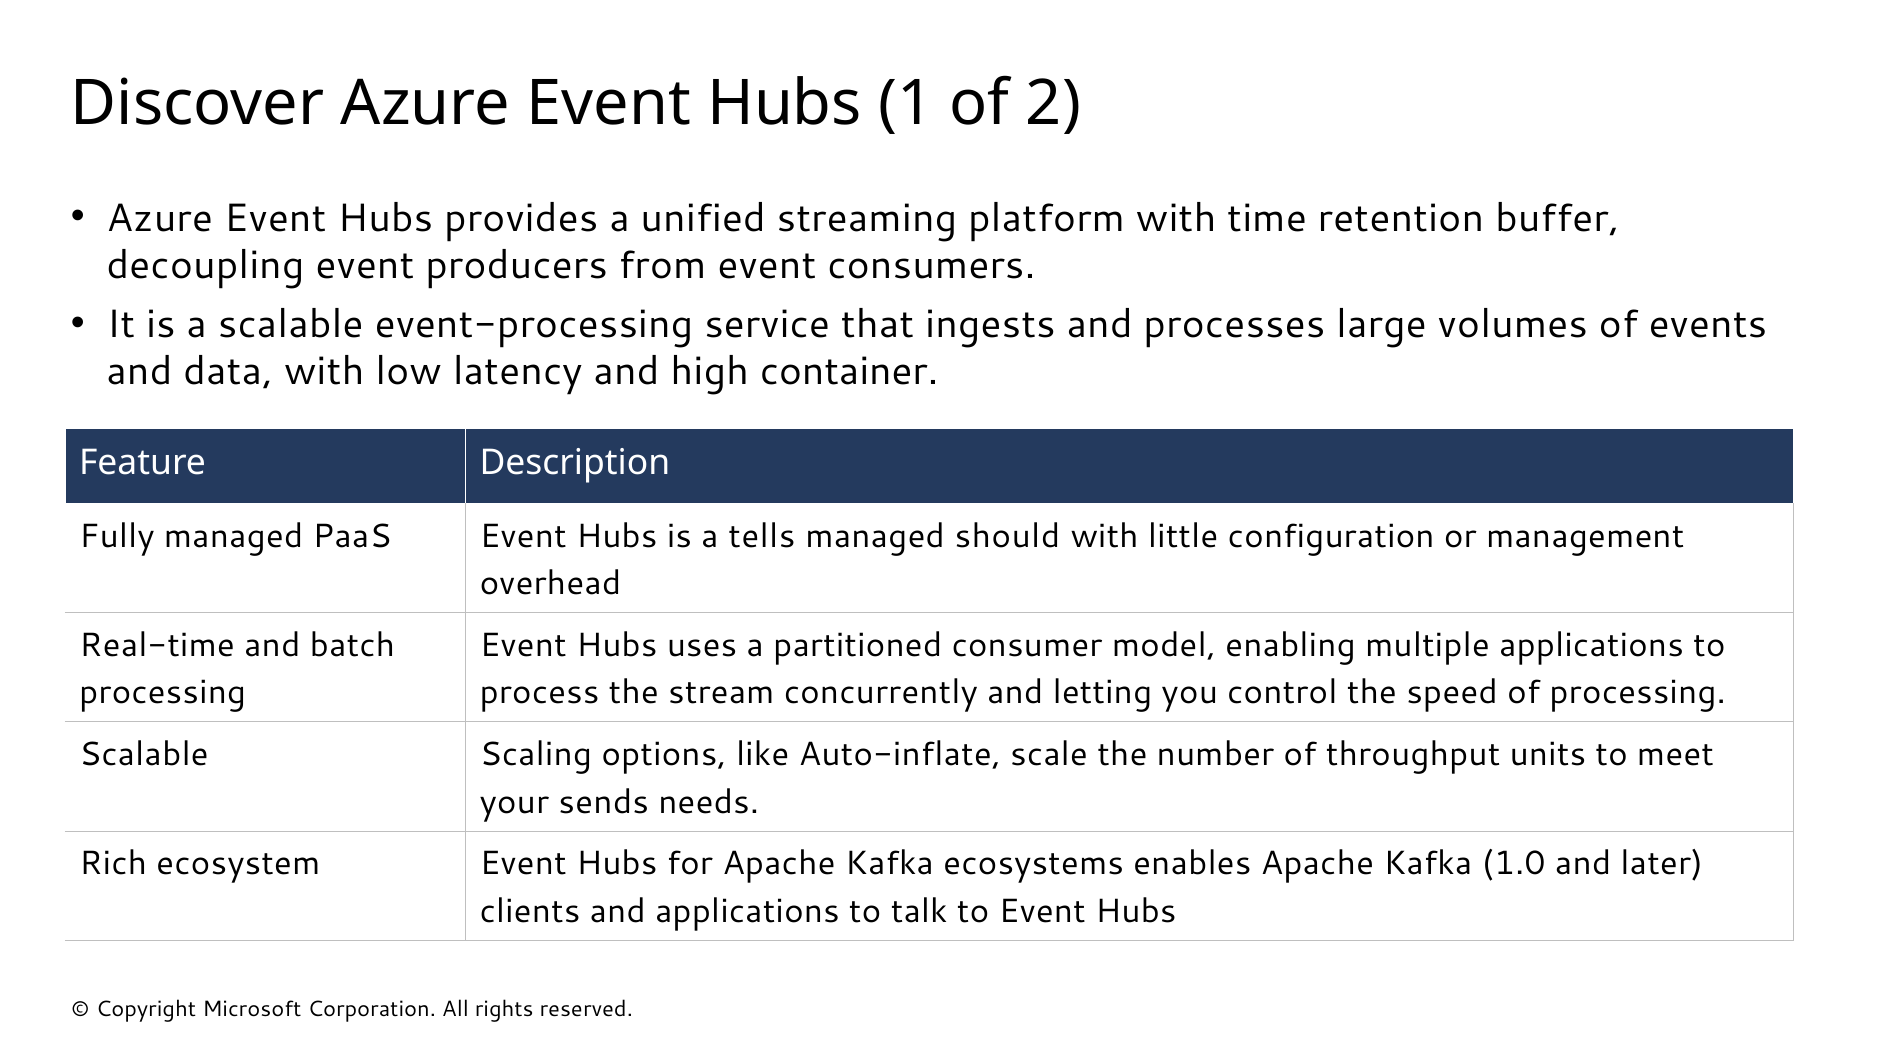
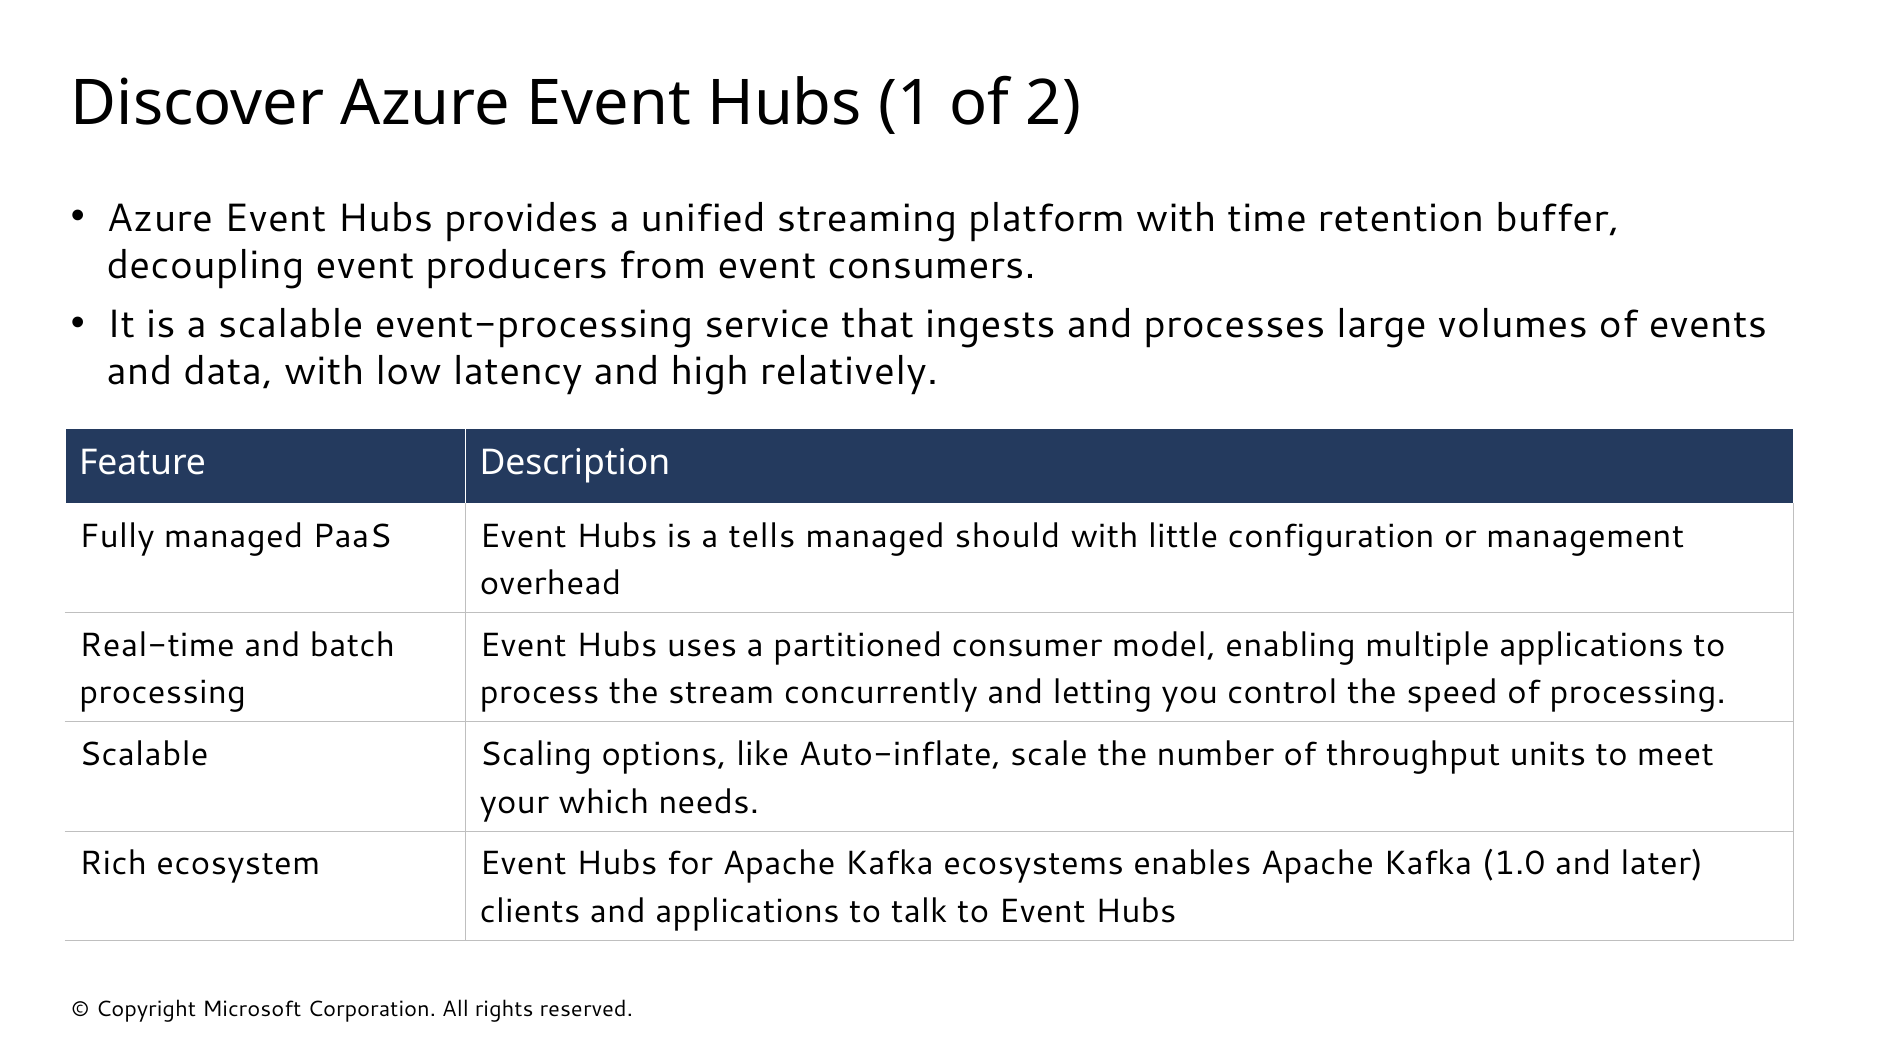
container: container -> relatively (849, 372)
sends: sends -> which (604, 802)
